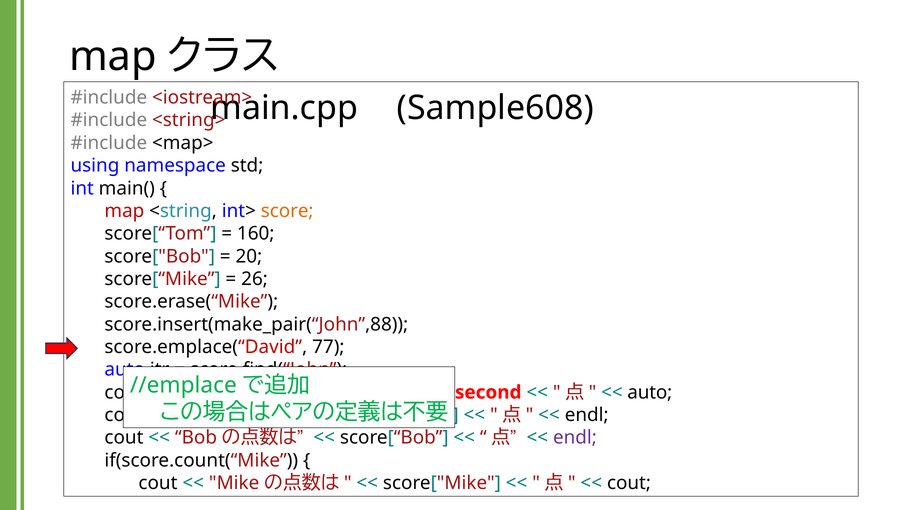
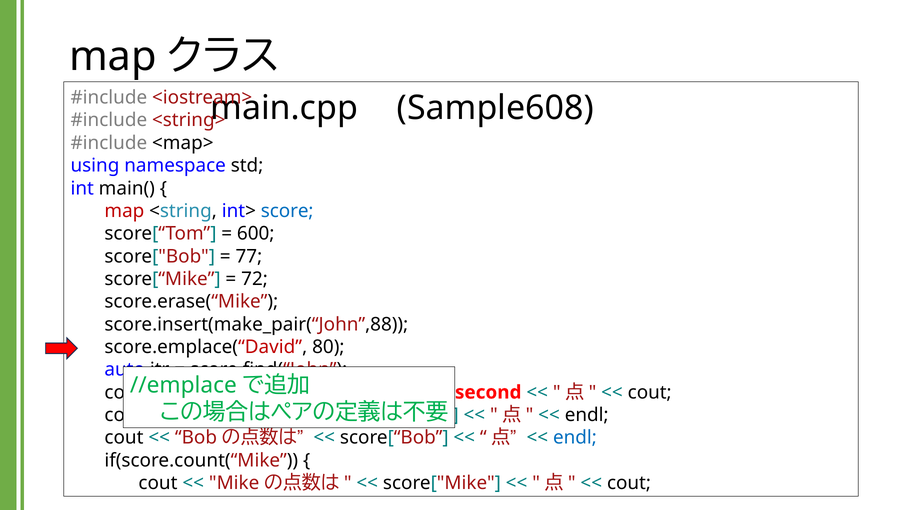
score colour: orange -> blue (287, 211)
160: 160 -> 600 (256, 233)
20: 20 -> 77 (249, 256)
26: 26 -> 72 (255, 279)
77: 77 -> 80 (328, 347)
auto: auto -> cout (650, 392)
endl colour: purple -> blue (575, 437)
